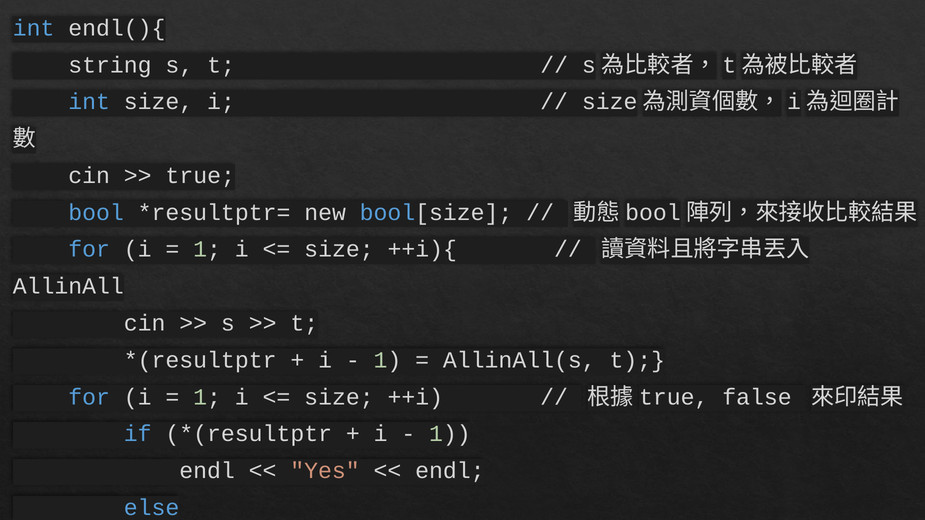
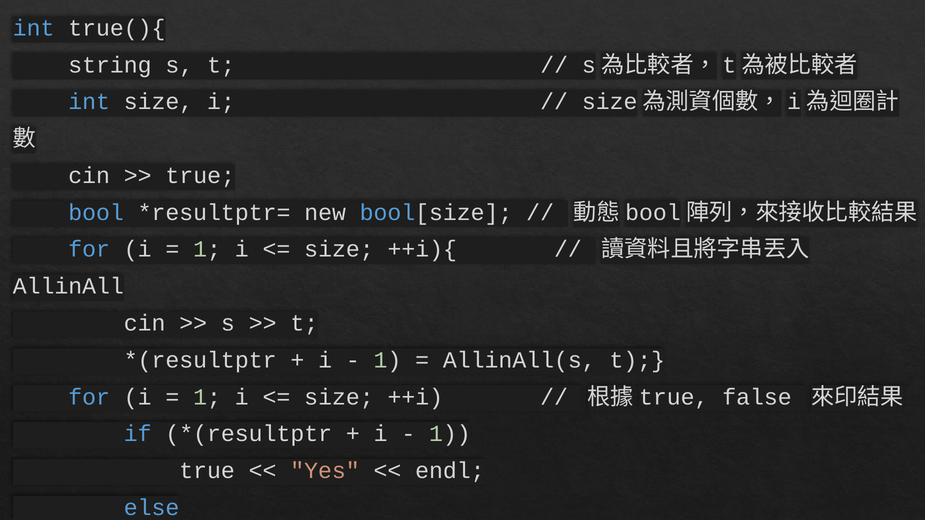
endl(){: endl(){ -> true(){ (117, 28)
endl: endl -> true (207, 471)
